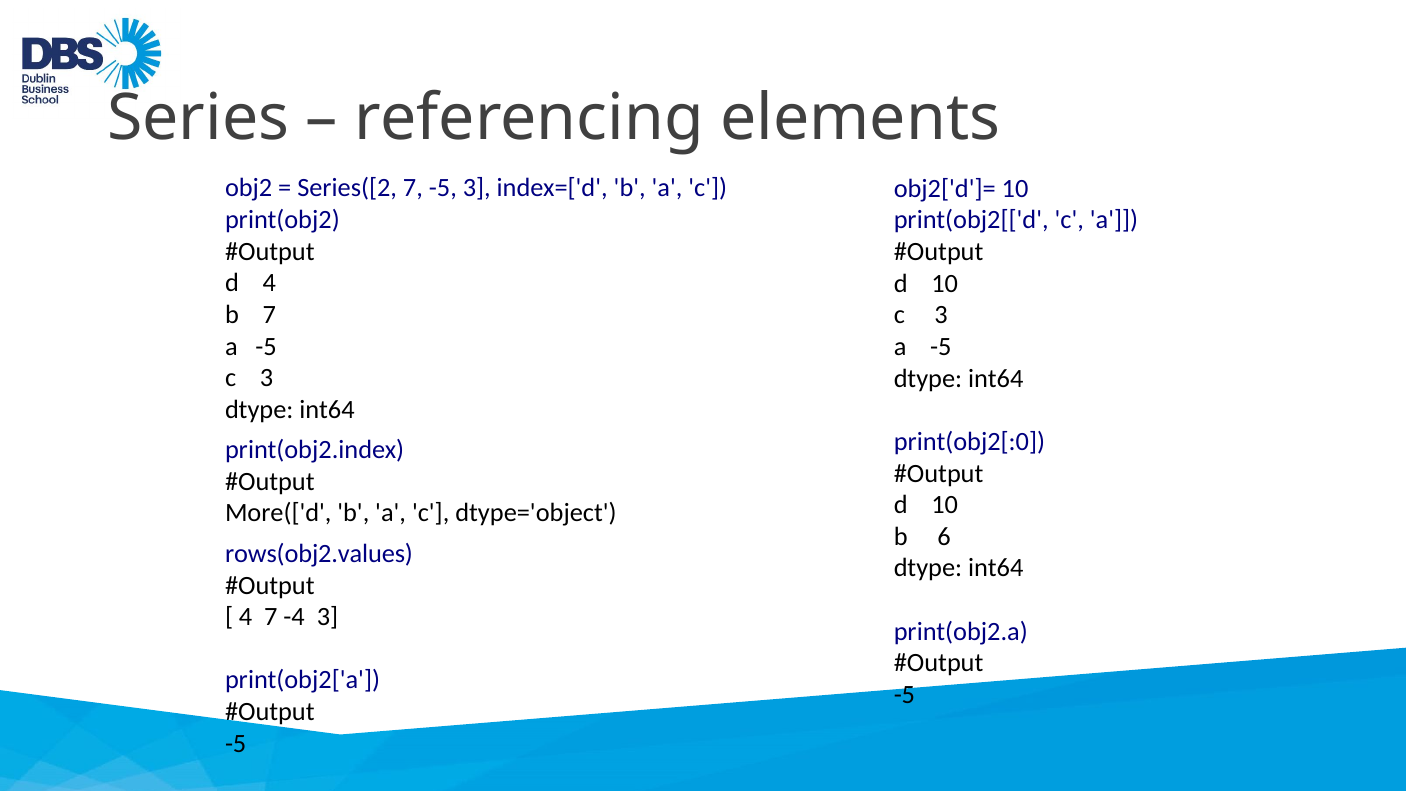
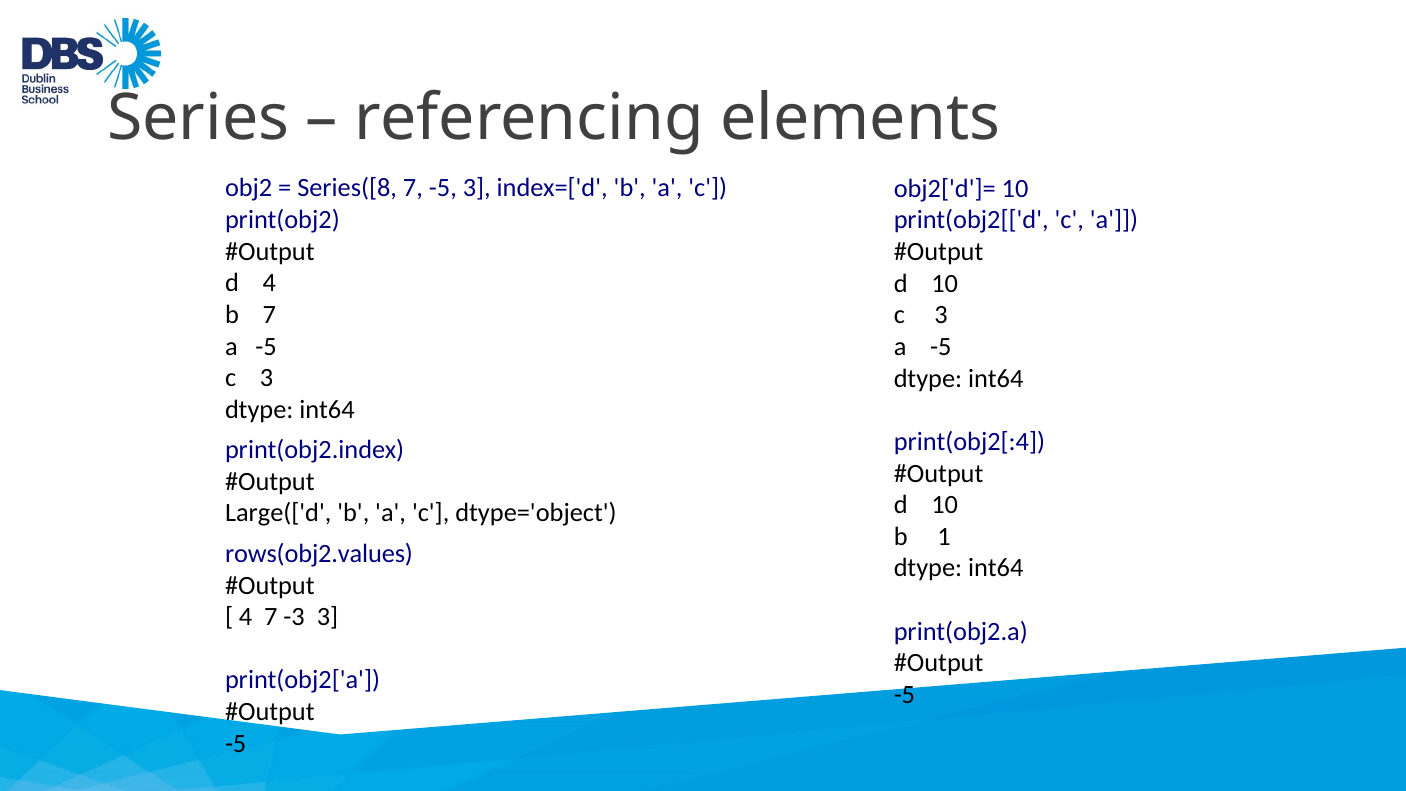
Series([2: Series([2 -> Series([8 (347, 188)
print(obj2[:0: print(obj2[:0 -> print(obj2[:4 (969, 442)
More(['d: More(['d -> Large(['d (278, 513)
6: 6 -> 1 (944, 537)
-4: -4 -> -3 (294, 617)
